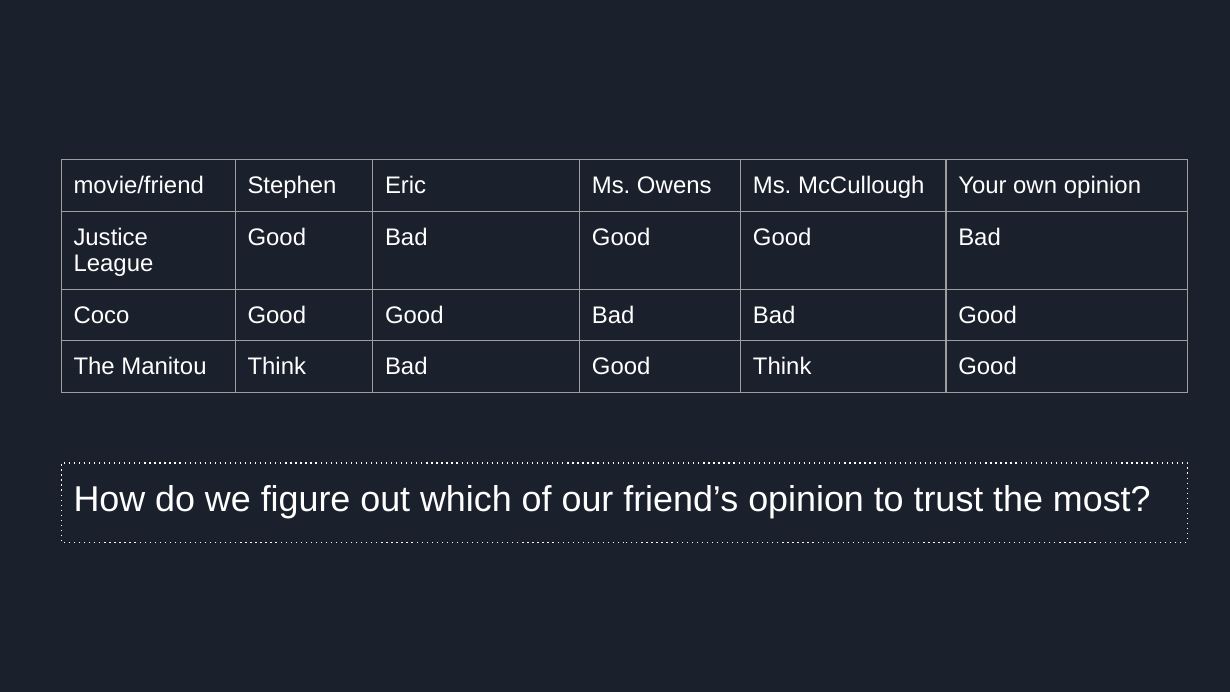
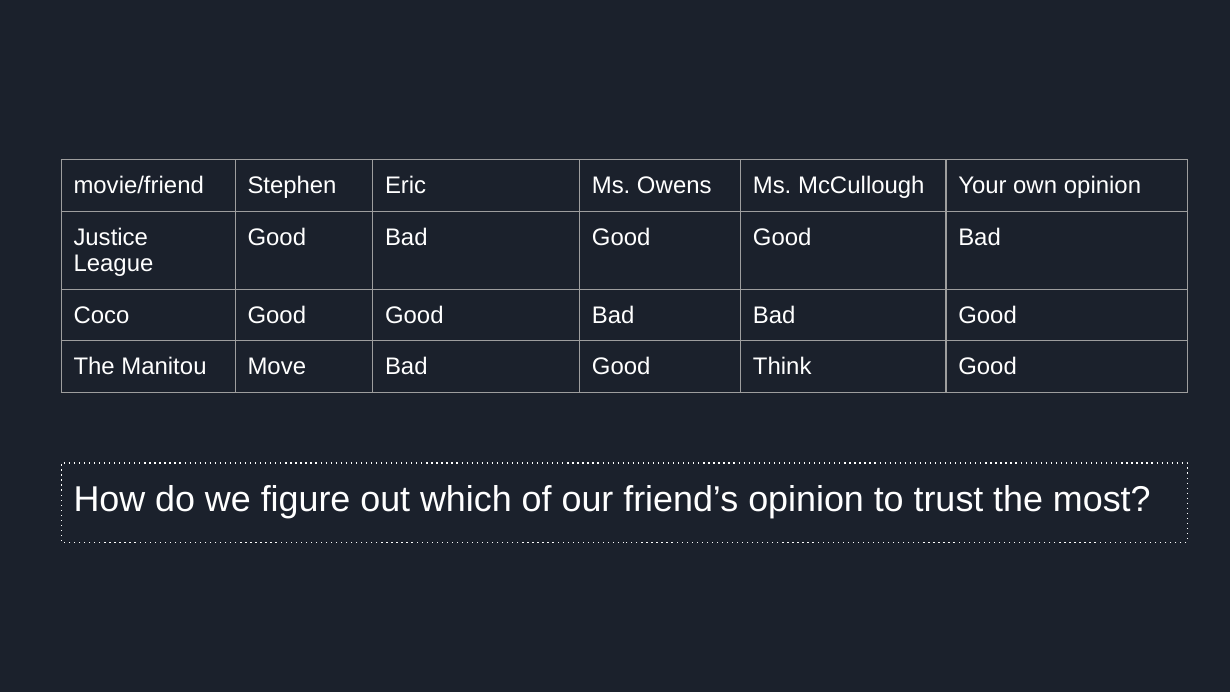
Manitou Think: Think -> Move (277, 367)
